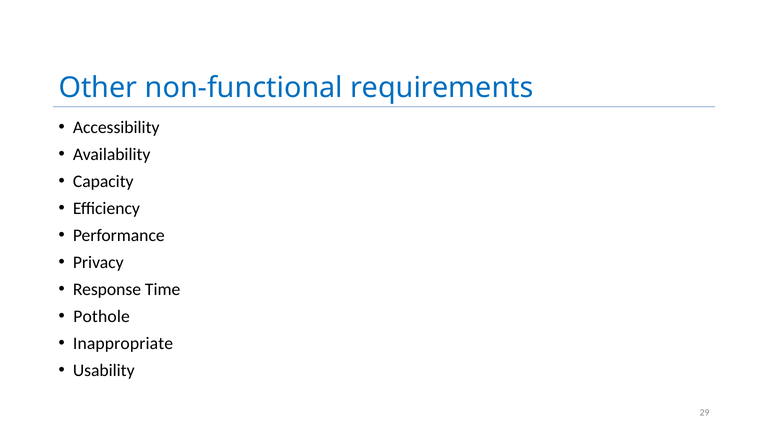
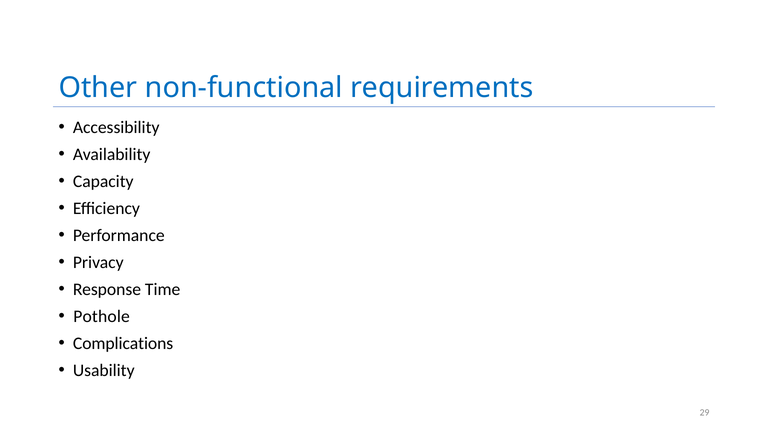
Inappropriate: Inappropriate -> Complications (123, 343)
